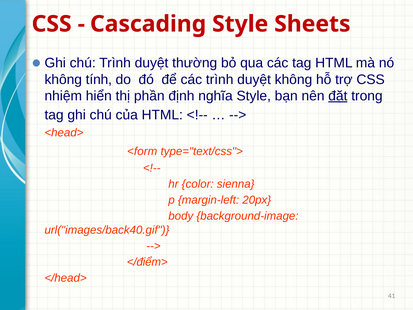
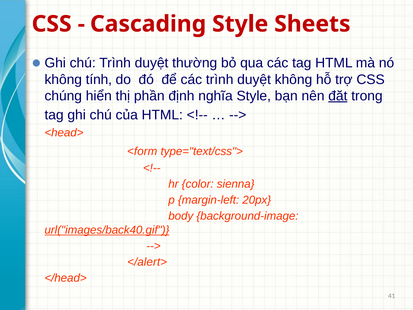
nhiệm: nhiệm -> chúng (63, 96)
url("images/back40.gif underline: none -> present (107, 230)
</điểm>: </điểm> -> </alert> (147, 262)
